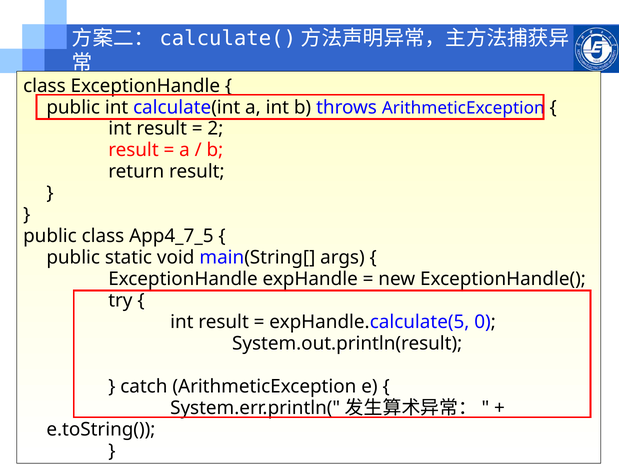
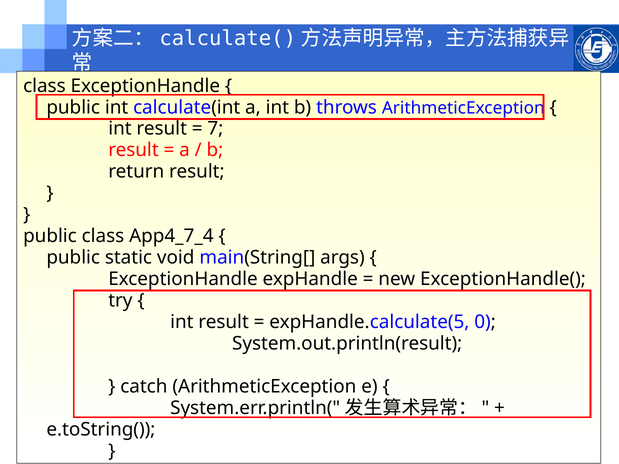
2: 2 -> 7 (215, 129)
App4_7_5: App4_7_5 -> App4_7_4 (171, 236)
